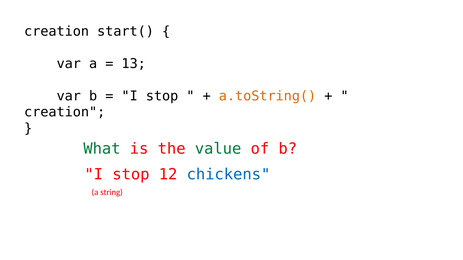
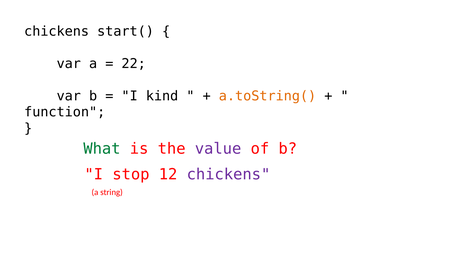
creation: creation -> chickens (57, 31)
13: 13 -> 22 (134, 64)
stop: stop -> kind (162, 96)
creation: creation -> function (65, 112)
value colour: green -> purple (218, 149)
chickens colour: blue -> purple (228, 175)
